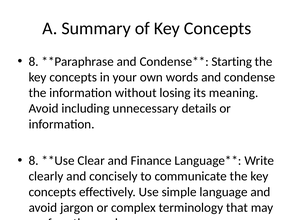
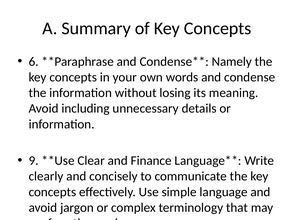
8: 8 -> 6 (34, 62)
Starting: Starting -> Namely (232, 62)
8: 8 -> 9 (34, 161)
